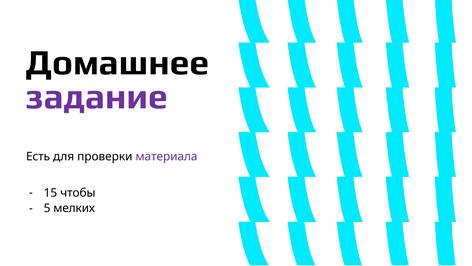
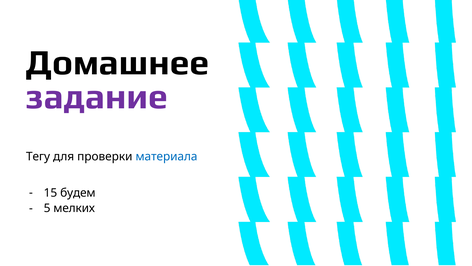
Есть: Есть -> Тегу (38, 156)
материала colour: purple -> blue (166, 156)
чтобы: чтобы -> будем (78, 192)
